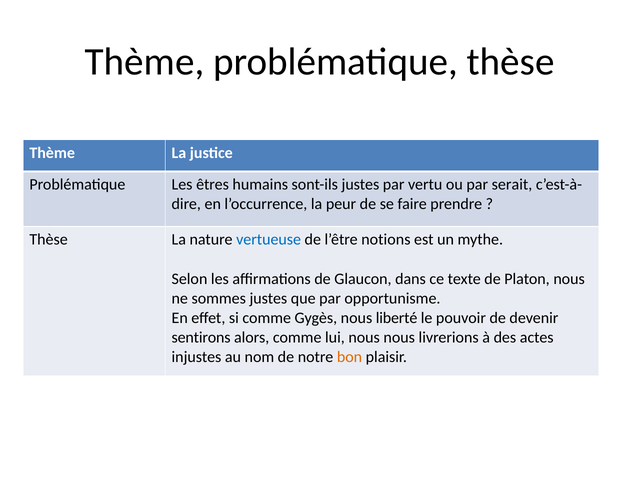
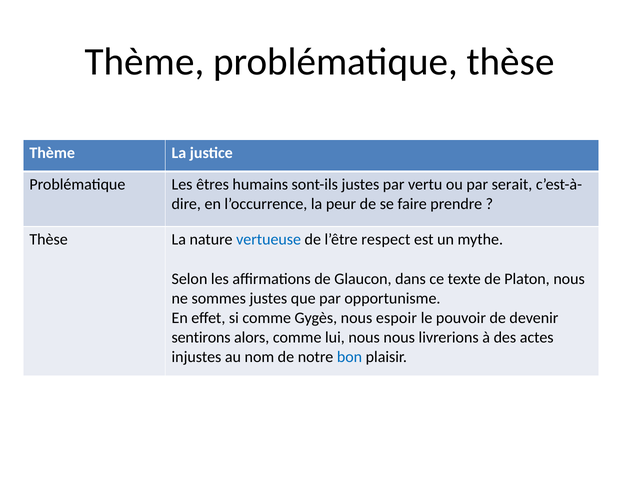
notions: notions -> respect (386, 240)
liberté: liberté -> espoir (396, 318)
bon colour: orange -> blue (349, 357)
